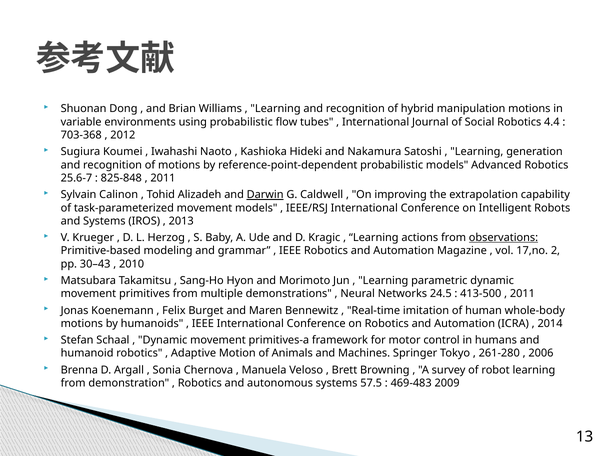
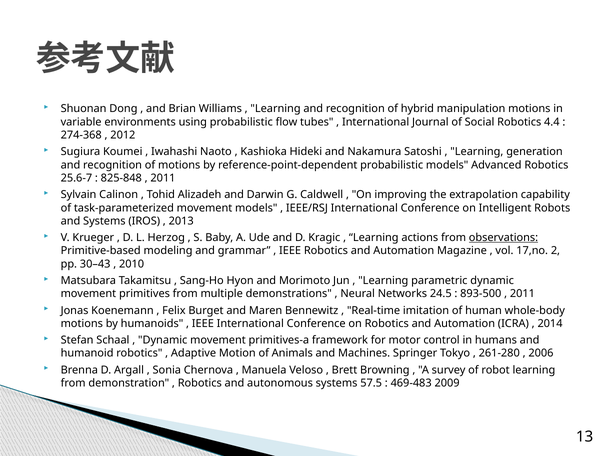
703-368: 703-368 -> 274-368 (81, 135)
Darwin underline: present -> none (265, 195)
413-500: 413-500 -> 893-500 (481, 294)
